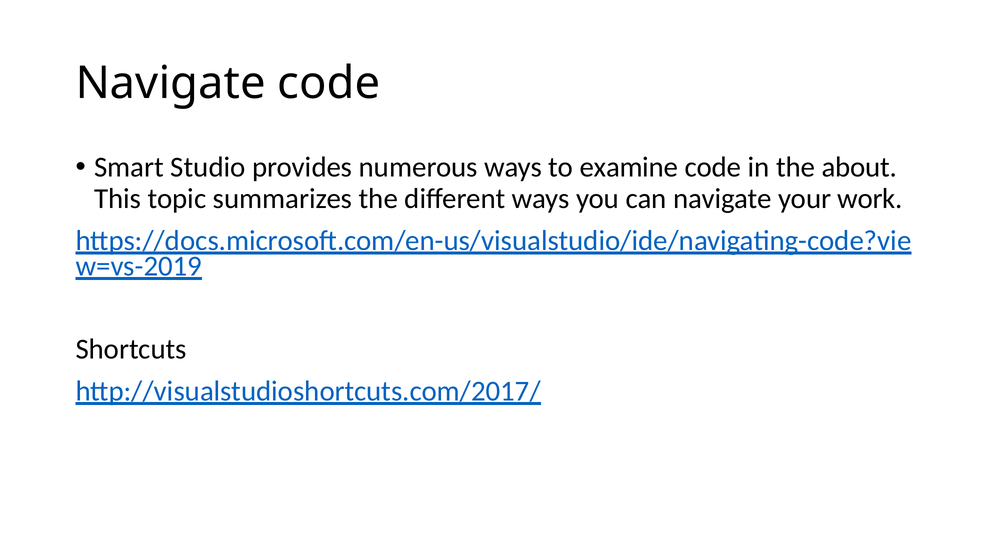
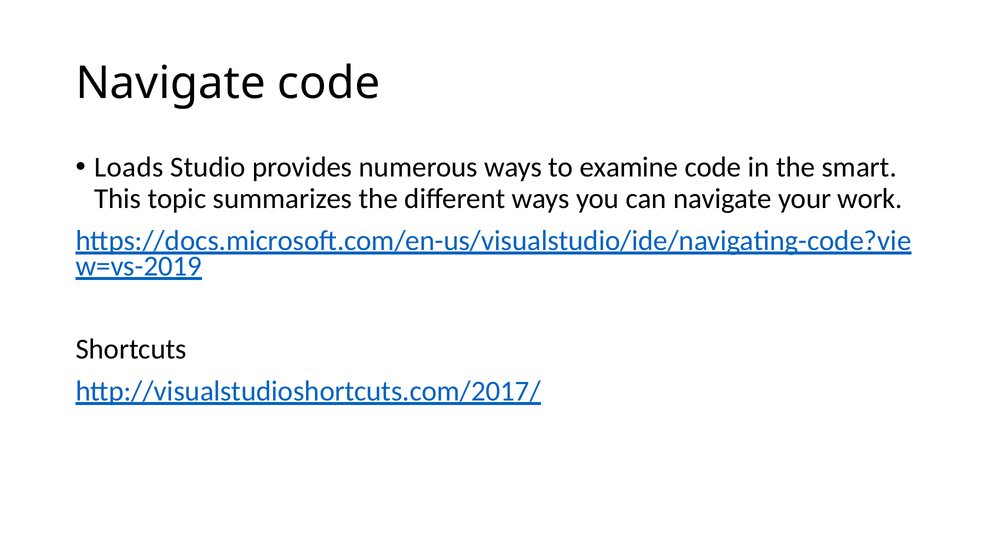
Smart: Smart -> Loads (129, 168)
about: about -> smart (859, 168)
